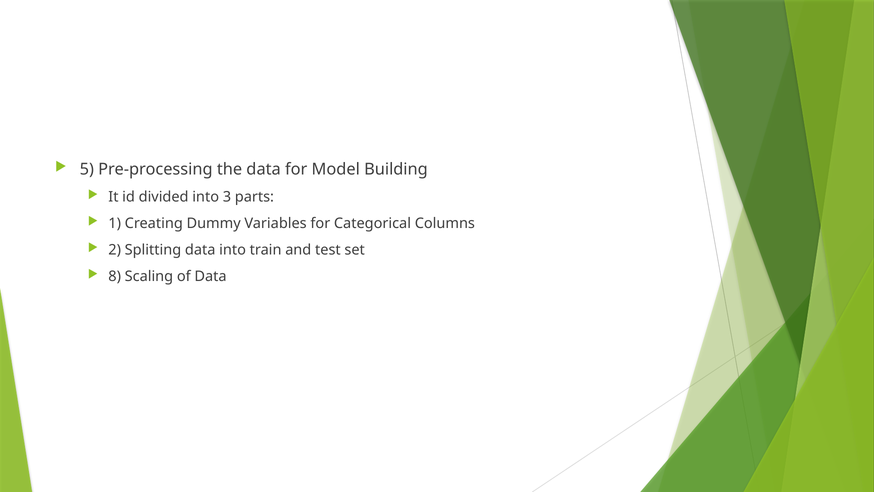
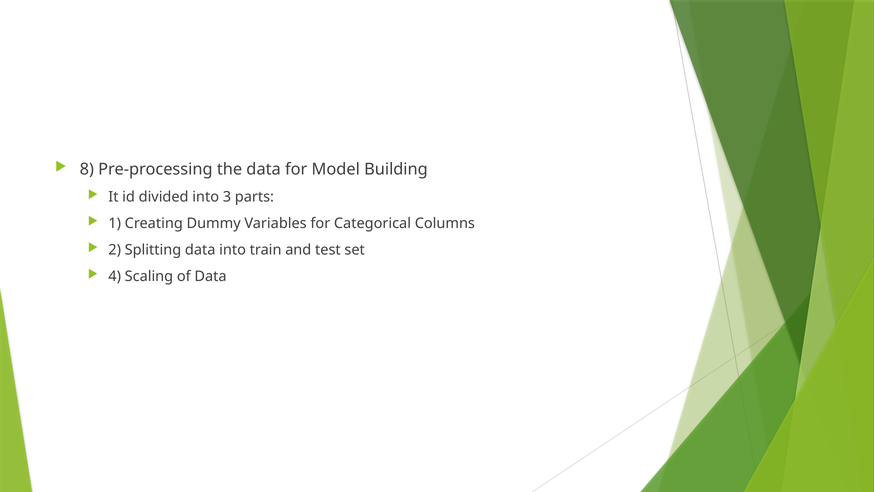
5: 5 -> 8 (87, 169)
8: 8 -> 4 (115, 276)
